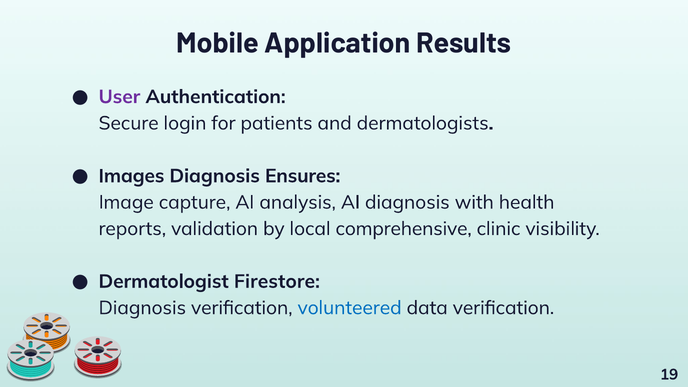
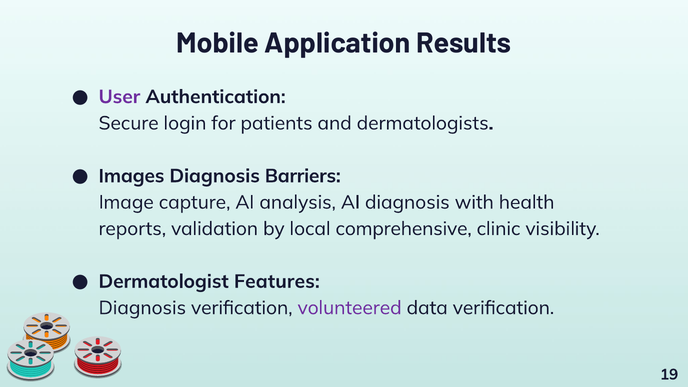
Ensures: Ensures -> Barriers (303, 176)
Firestore: Firestore -> Features (277, 281)
volunteered colour: blue -> purple (350, 308)
